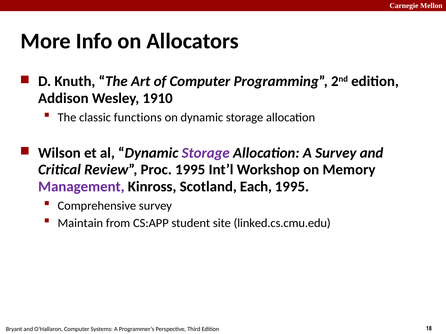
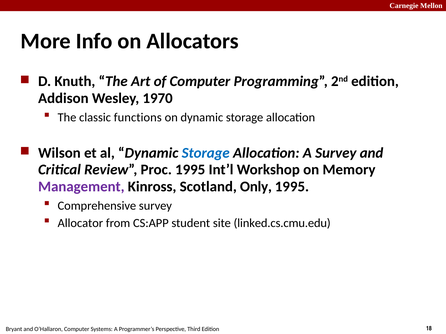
1910: 1910 -> 1970 (158, 98)
Storage colour: purple -> blue (206, 153)
Each: Each -> Only (256, 187)
Maintain: Maintain -> Allocator (80, 223)
